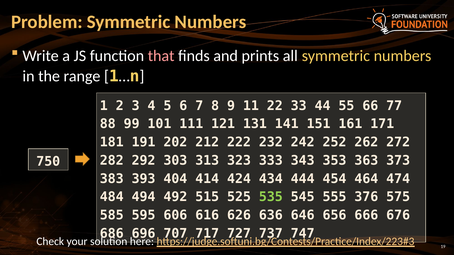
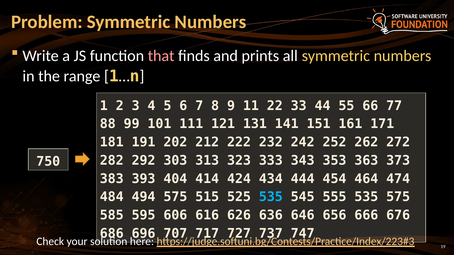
494 492: 492 -> 575 (175, 197)
535 colour: light green -> light blue (271, 197)
555 376: 376 -> 535 (366, 197)
